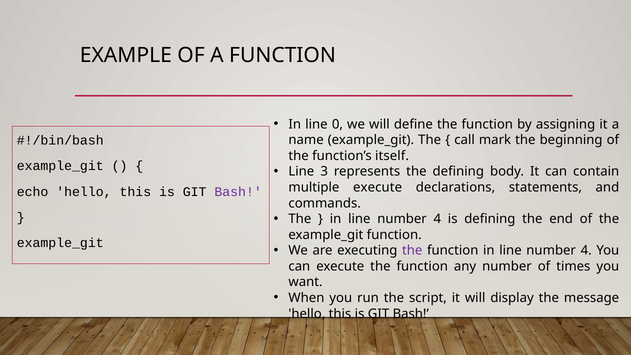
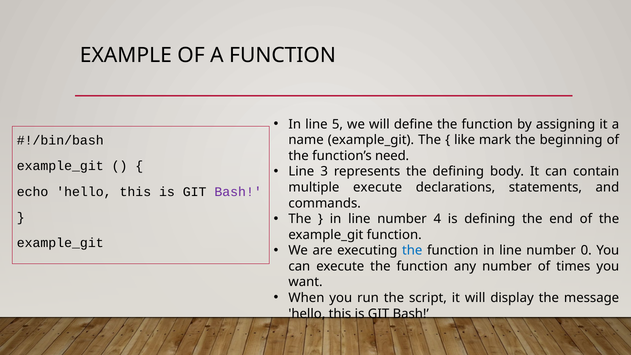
0: 0 -> 5 (337, 124)
call: call -> like (465, 140)
itself: itself -> need (392, 156)
the colour: purple -> blue (412, 250)
4: 4 -> 0 (586, 250)
